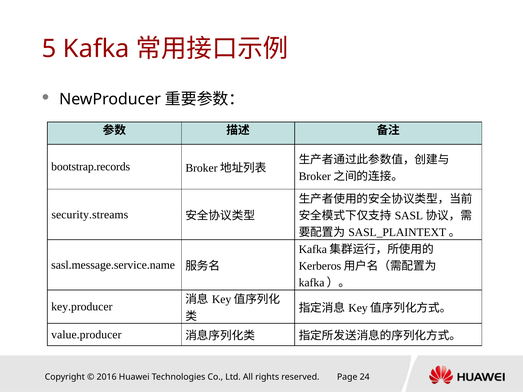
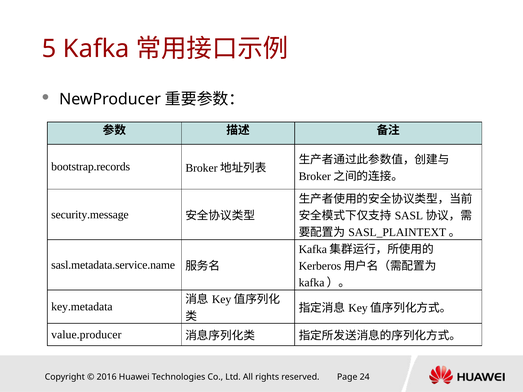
security.streams: security.streams -> security.message (90, 215)
sasl.message.service.name: sasl.message.service.name -> sasl.metadata.service.name (113, 265)
key.producer: key.producer -> key.metadata (82, 307)
